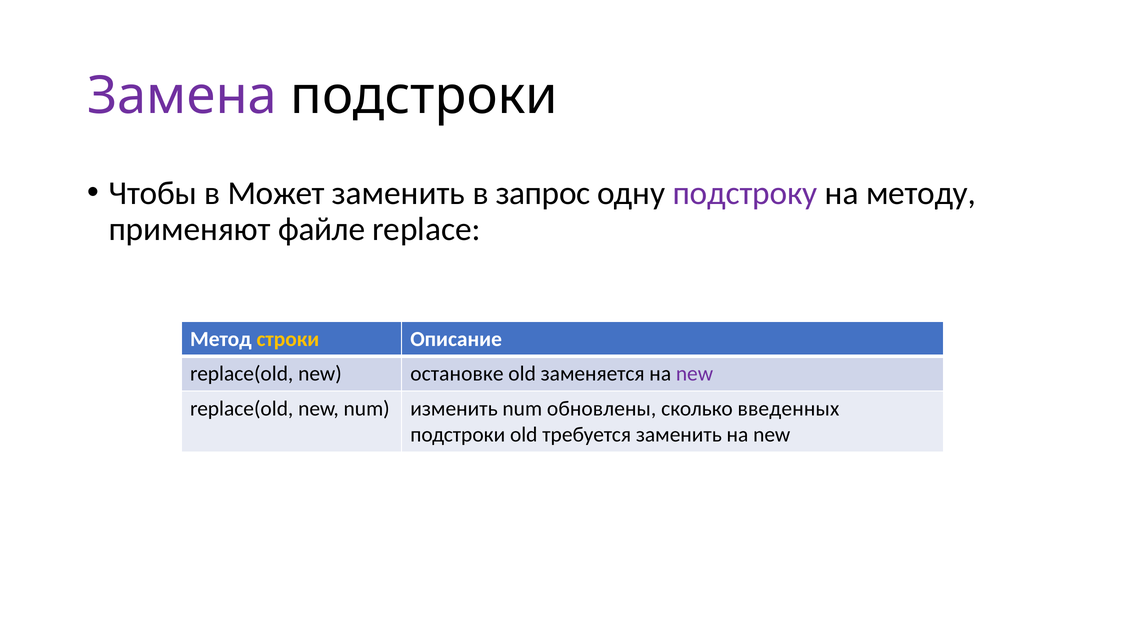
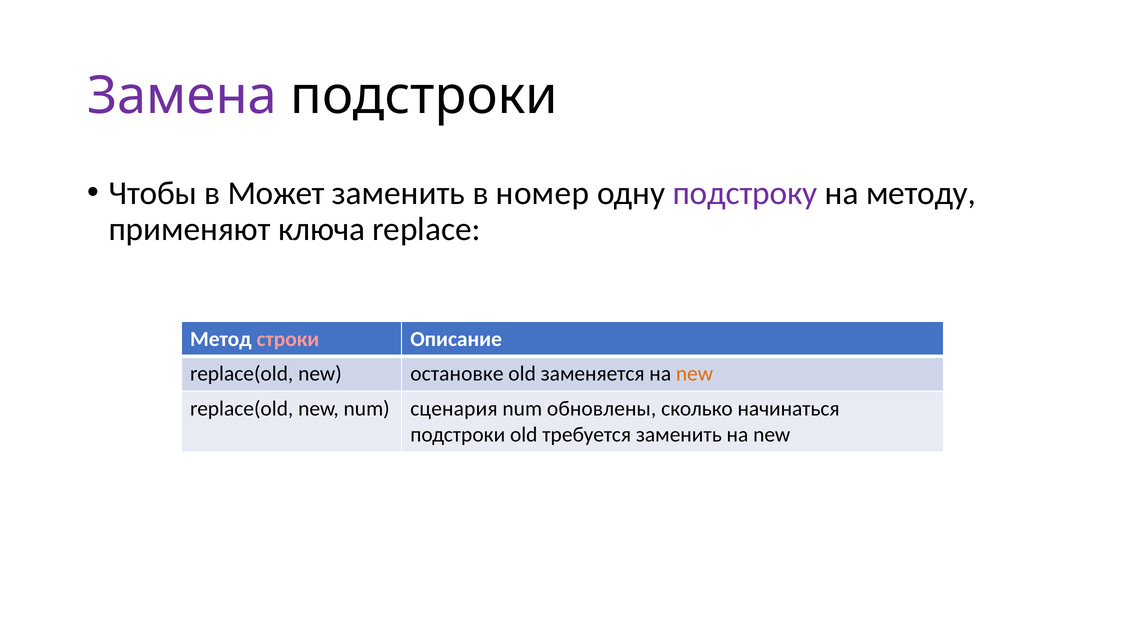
запрос: запрос -> номер (543, 193)
файле: файле -> ключа (322, 229)
строки colour: yellow -> pink (288, 339)
new colour: purple -> orange (694, 374)
изменить: изменить -> сценария (454, 409)
введенных: введенных -> начинаться (789, 409)
